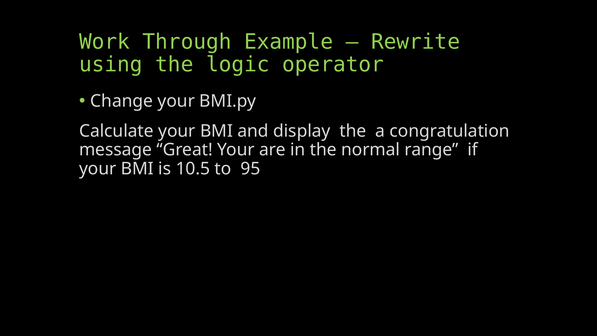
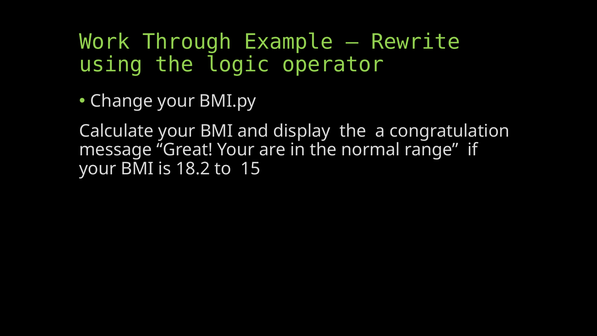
10.5: 10.5 -> 18.2 (193, 169)
95: 95 -> 15 (250, 169)
